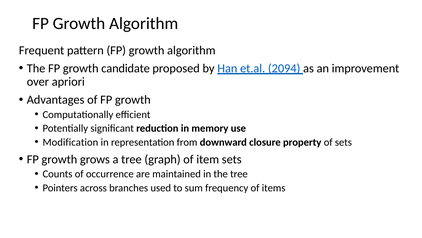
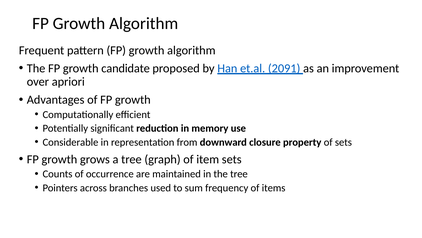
2094: 2094 -> 2091 (284, 68)
Modification: Modification -> Considerable (70, 142)
